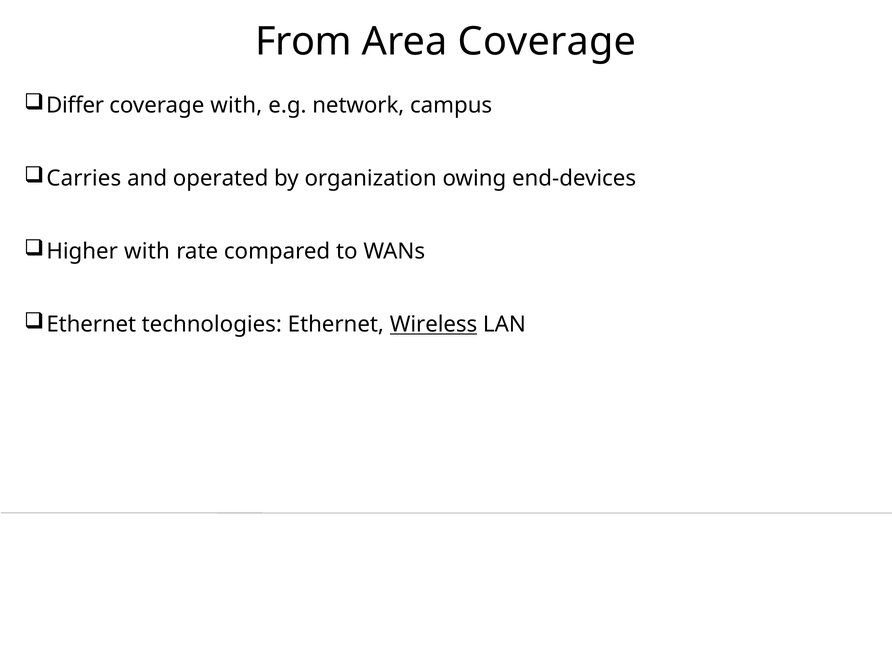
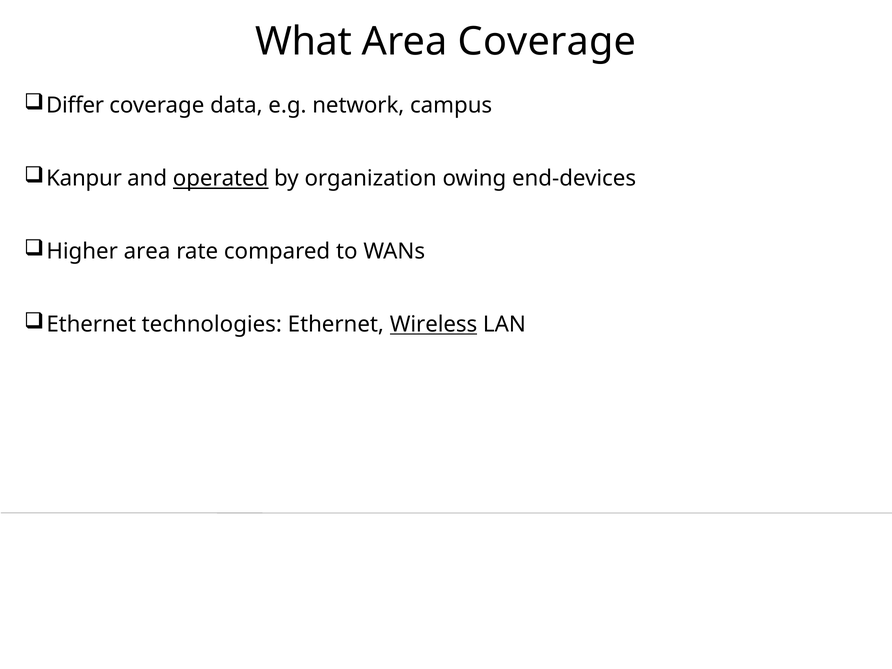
From: From -> What (304, 42)
coverage with: with -> data (236, 106)
Carries: Carries -> Kanpur (84, 179)
operated underline: none -> present (221, 179)
Higher with: with -> area (147, 251)
